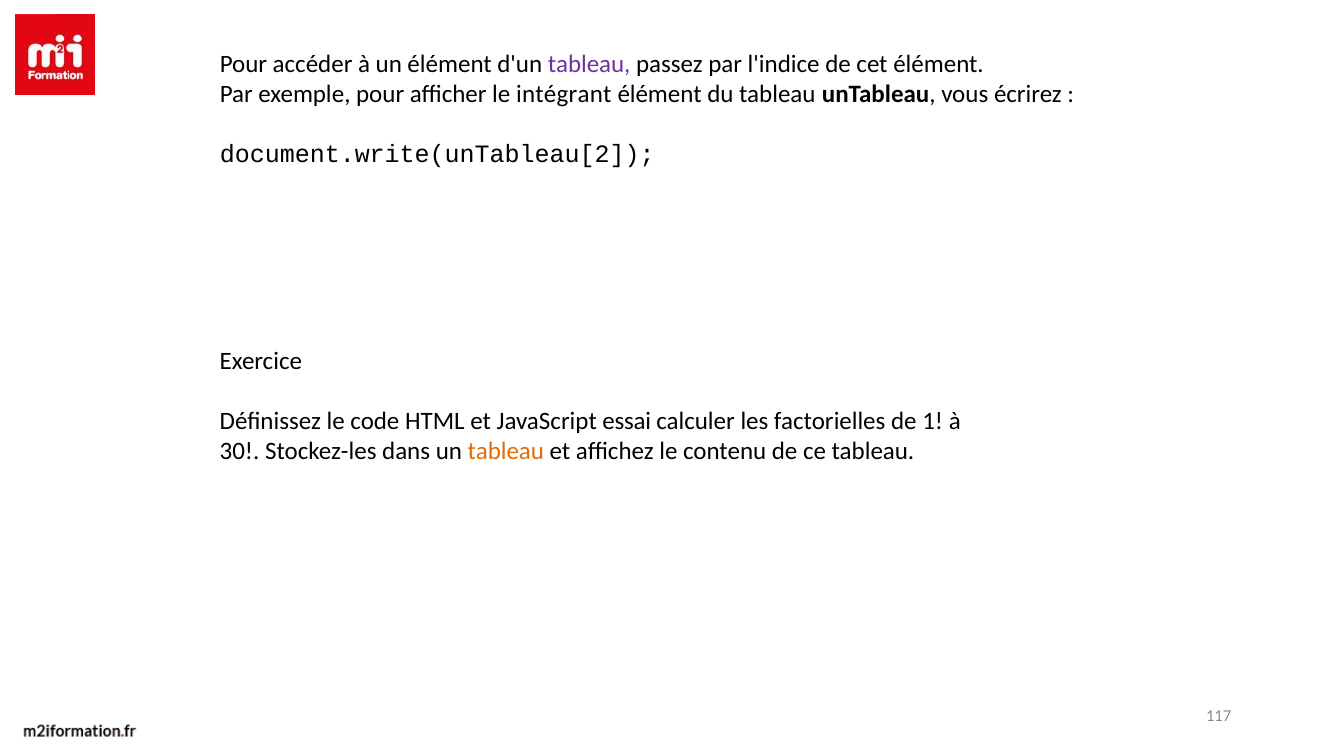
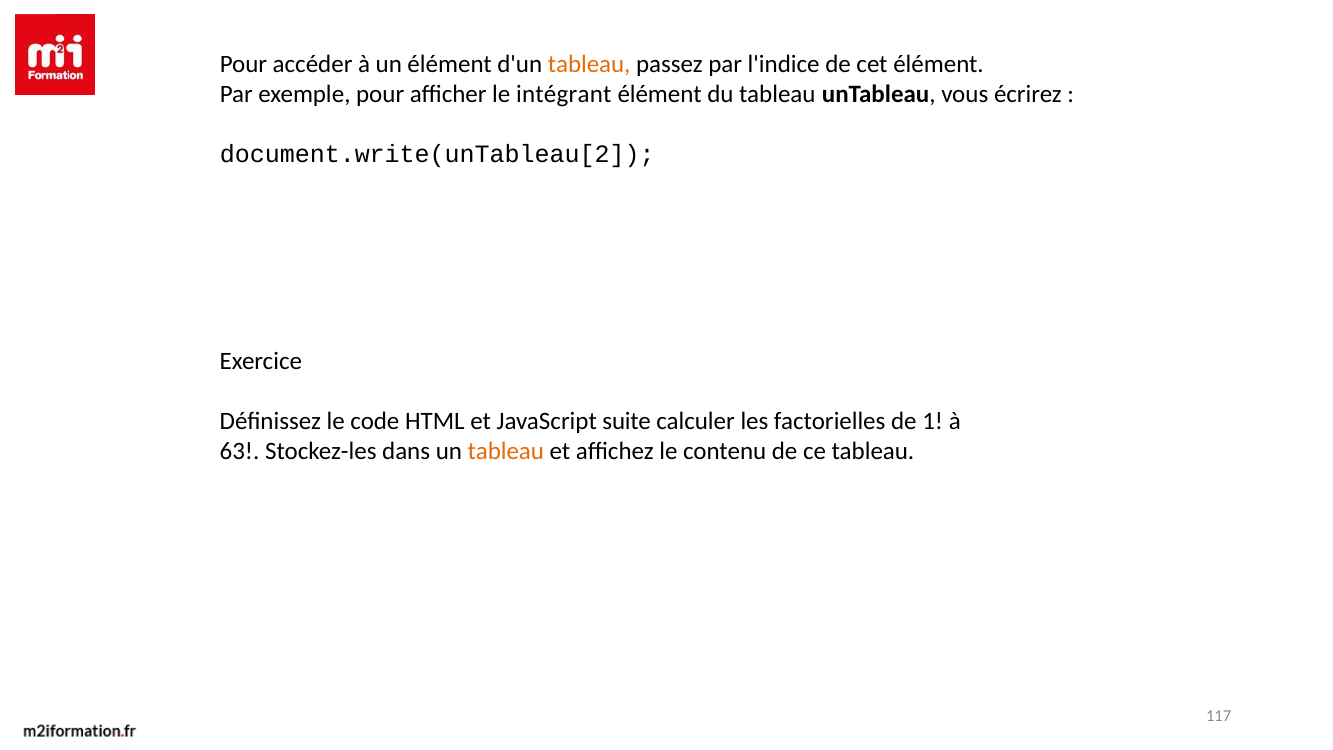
tableau colour: purple -> orange (589, 65)
essai: essai -> suite (627, 421)
30: 30 -> 63 (240, 451)
